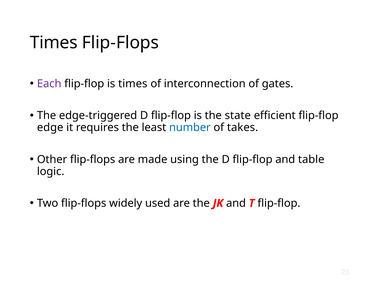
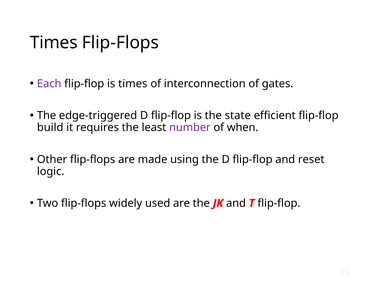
edge: edge -> build (50, 127)
number colour: blue -> purple (190, 127)
takes: takes -> when (243, 127)
table: table -> reset (311, 159)
